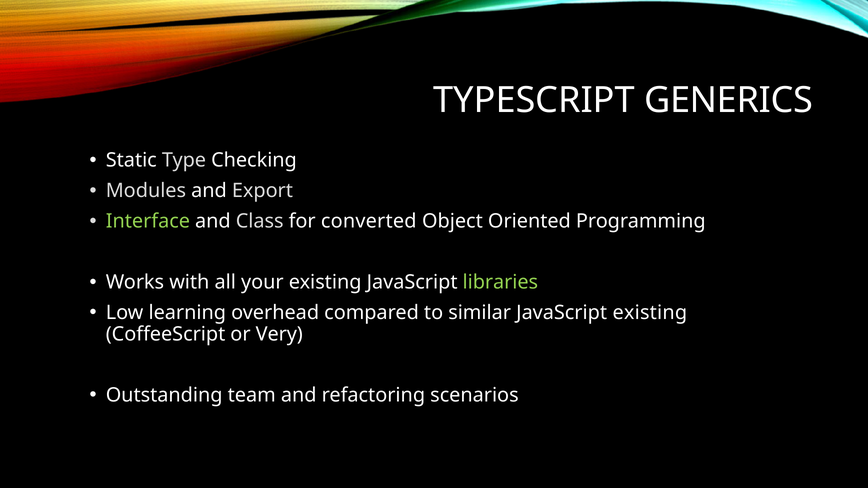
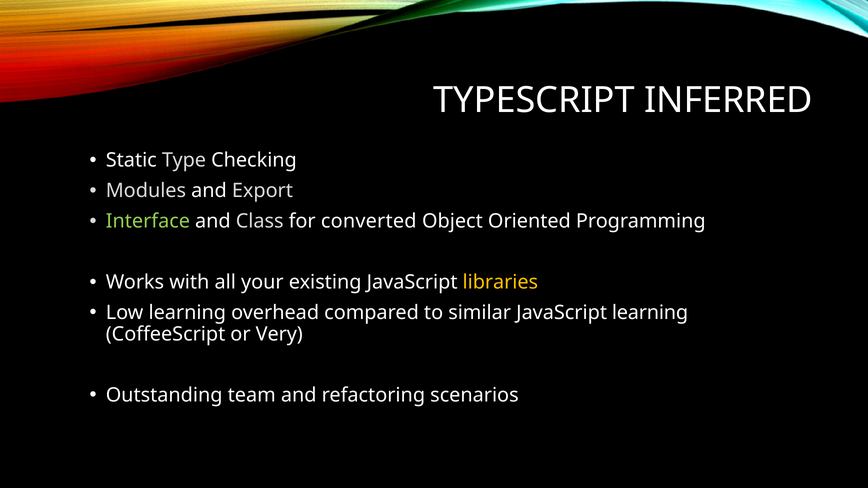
GENERICS: GENERICS -> INFERRED (729, 100)
libraries colour: light green -> yellow (500, 282)
JavaScript existing: existing -> learning (650, 313)
